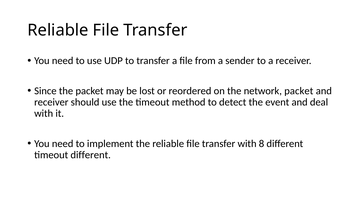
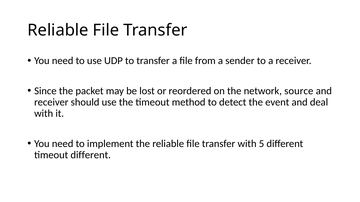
network packet: packet -> source (299, 91)
8: 8 -> 5 (262, 144)
